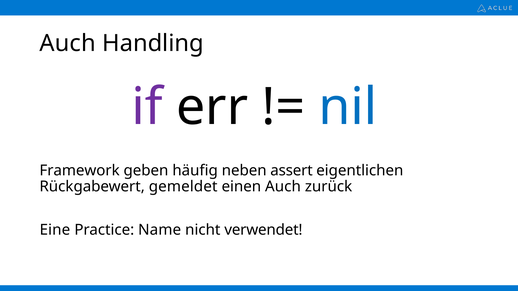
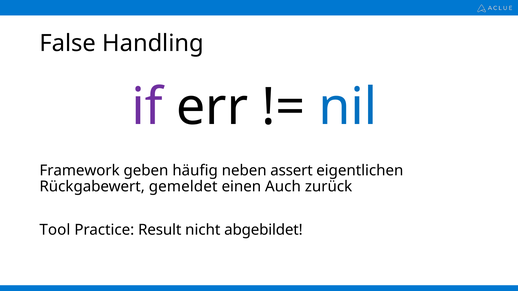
Auch: Auch -> False (68, 44)
Eine: Eine -> Tool (55, 230)
Name: Name -> Result (160, 230)
verwendet: verwendet -> abgebildet (263, 230)
